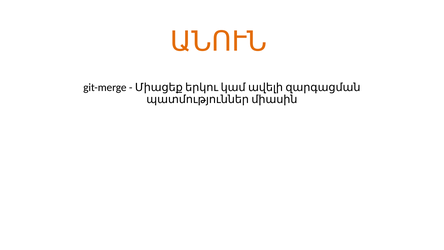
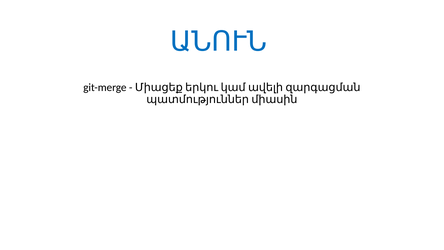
ԱՆՈՒՆ colour: orange -> blue (219, 42)
